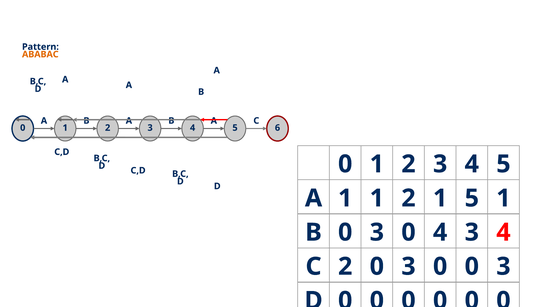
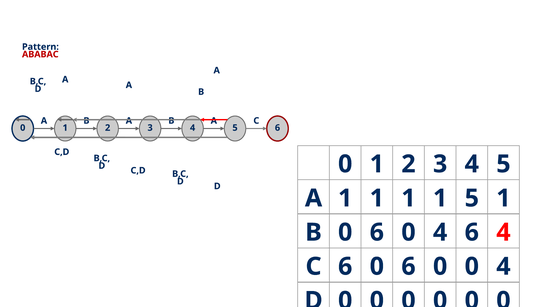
ABABAC colour: orange -> red (40, 54)
A 1 1 2: 2 -> 1 (408, 198)
B 0 3: 3 -> 6 (377, 232)
4 3: 3 -> 6 (472, 232)
C 2: 2 -> 6 (345, 267)
3: 3 -> 6 (408, 267)
0 0 3: 3 -> 4 (503, 267)
